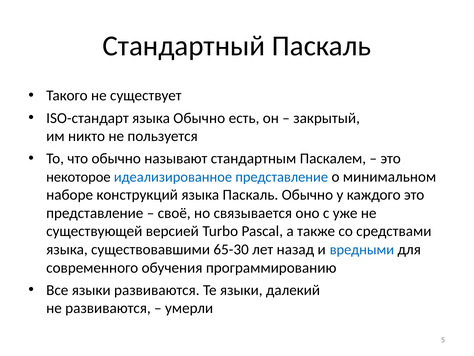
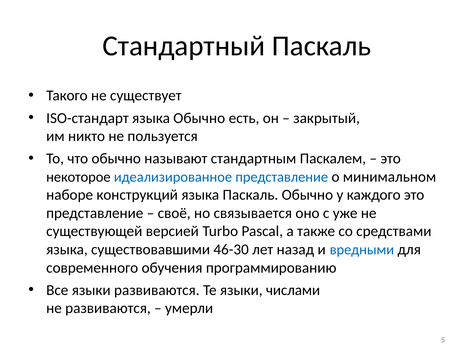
65-30: 65-30 -> 46-30 (231, 249)
далекий: далекий -> числами (293, 290)
